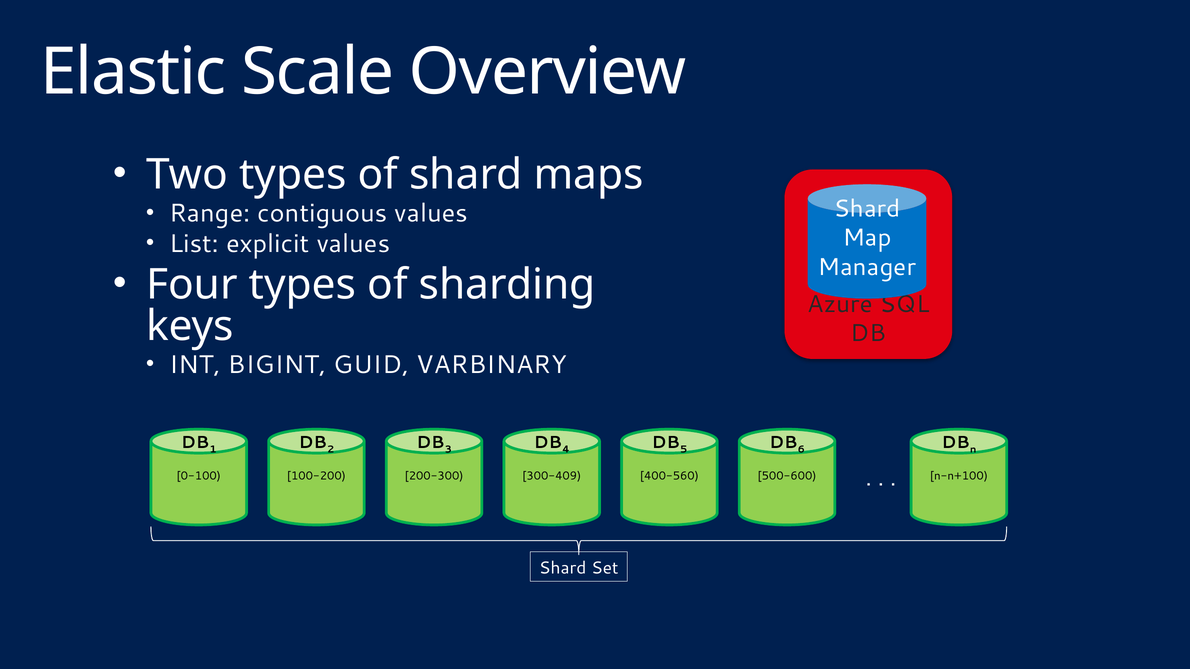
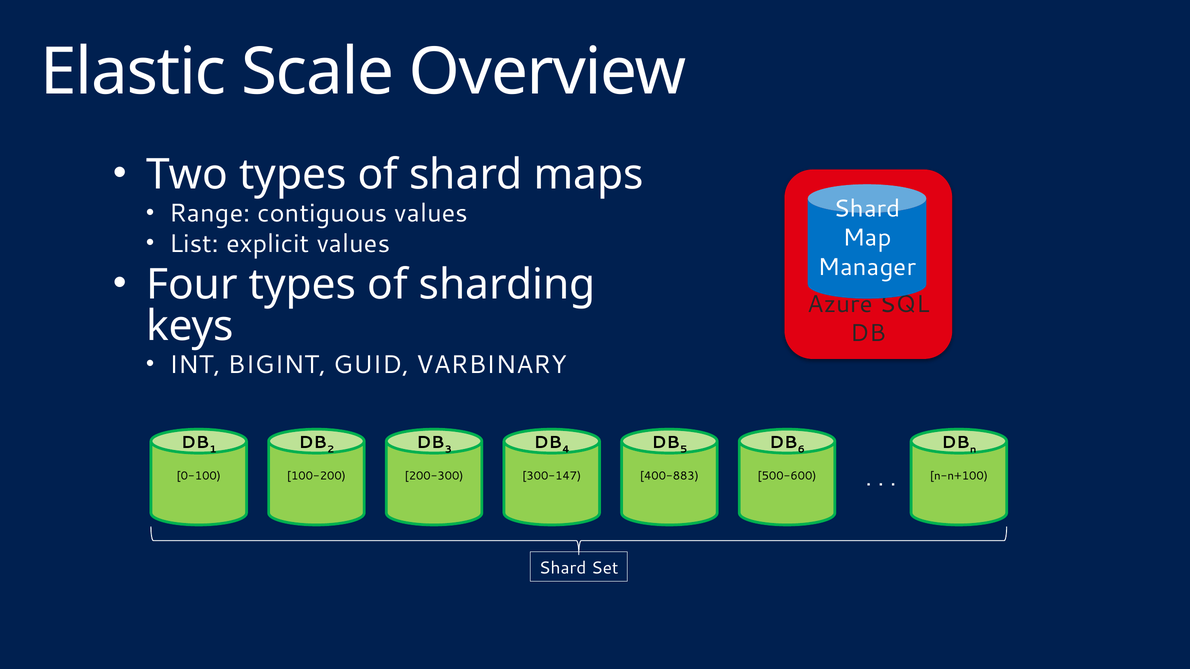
300-409: 300-409 -> 300-147 (552, 476)
400-560: 400-560 -> 400-883 (669, 476)
